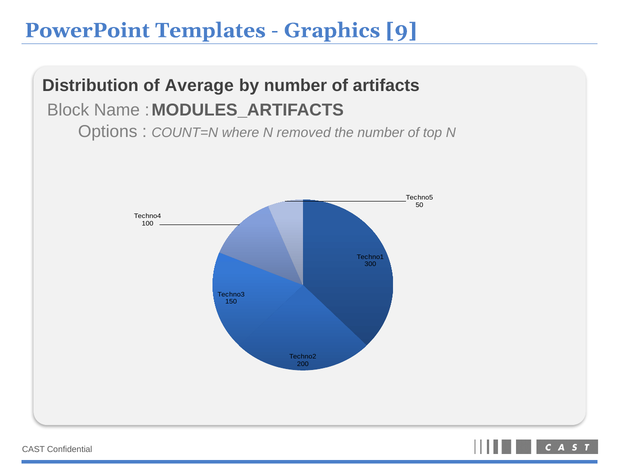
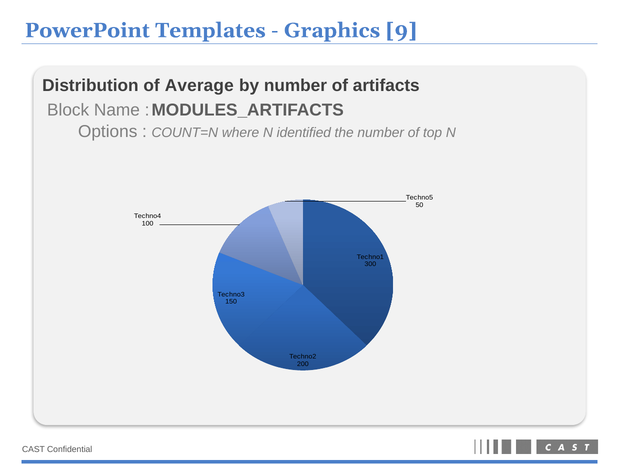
removed: removed -> identified (304, 133)
